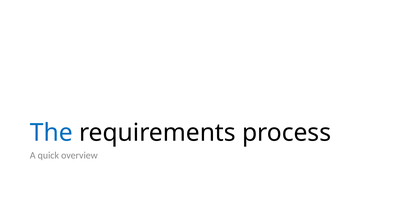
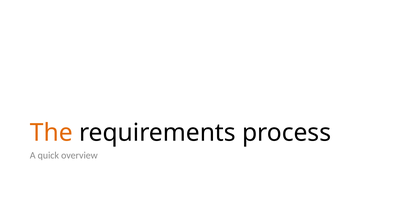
The colour: blue -> orange (51, 133)
